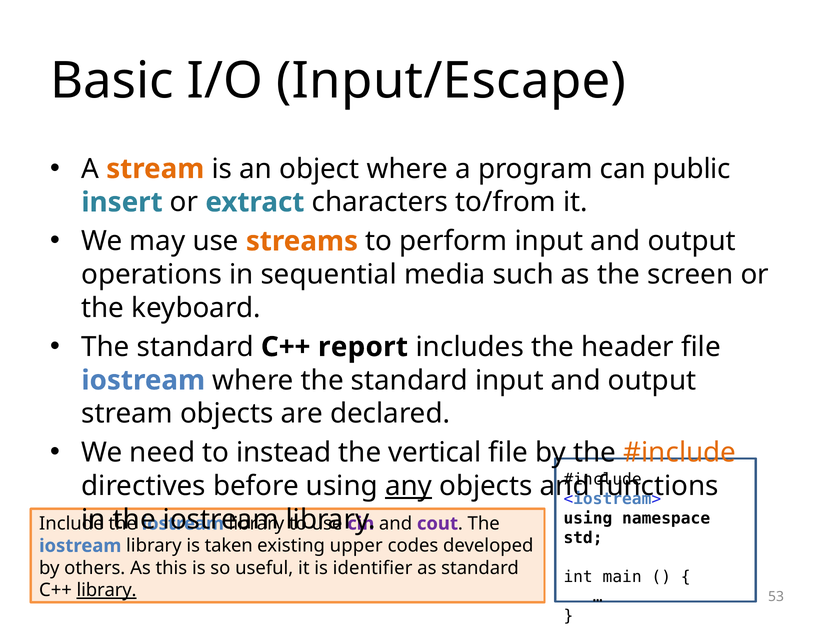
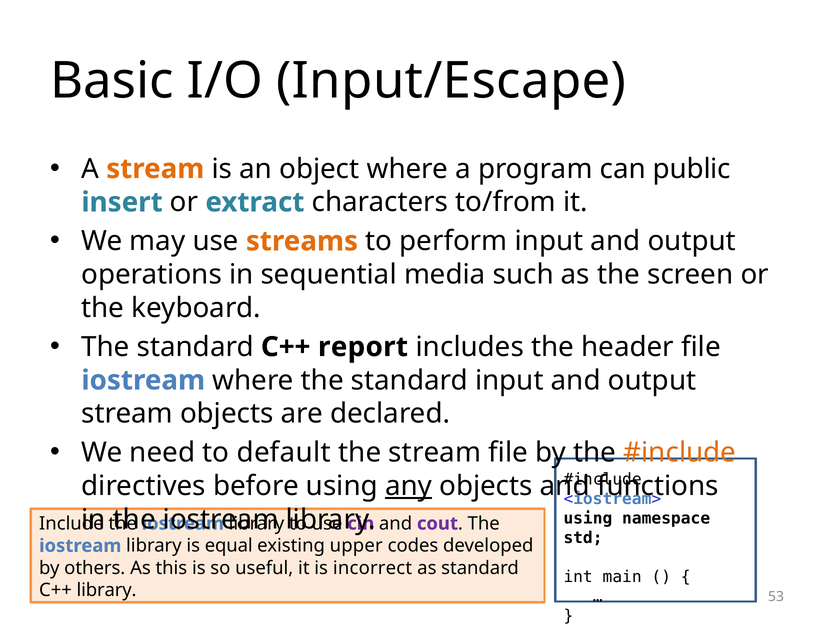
instead: instead -> default (284, 452)
the vertical: vertical -> stream (435, 452)
taken: taken -> equal (229, 545)
identifier: identifier -> incorrect (373, 568)
library underline: present -> none (107, 590)
